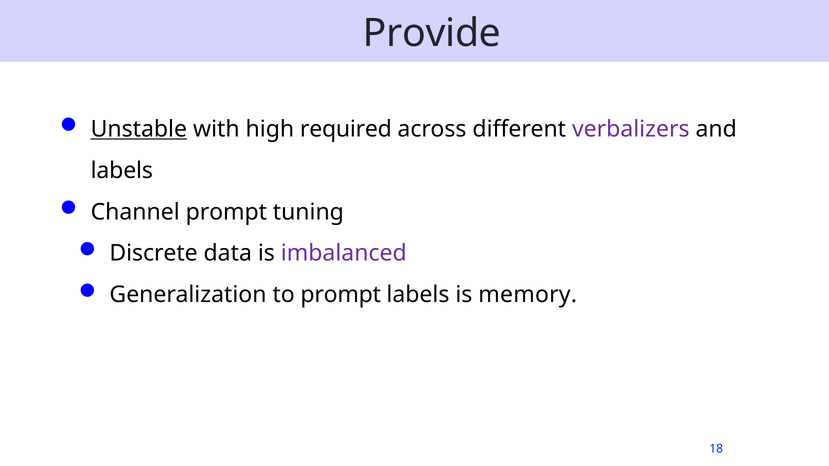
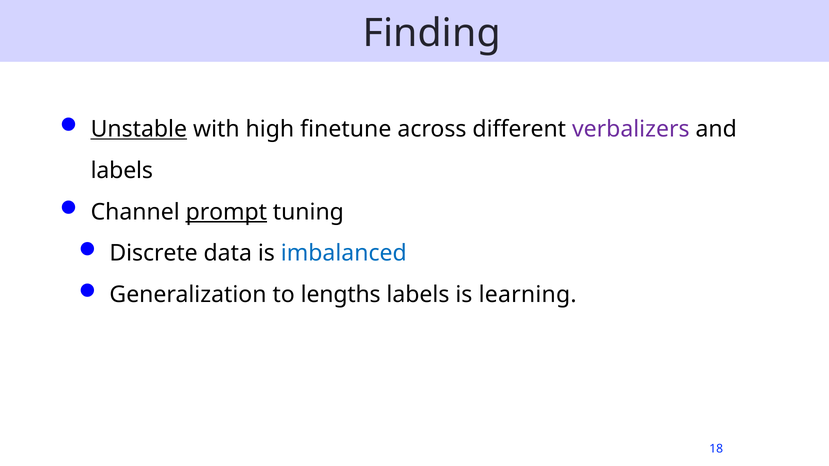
Provide: Provide -> Finding (432, 33)
required: required -> finetune (346, 129)
prompt underline: none -> present (226, 212)
imbalanced colour: purple -> blue (344, 254)
to prompt: prompt -> lengths (341, 295)
memory: memory -> learning (528, 295)
